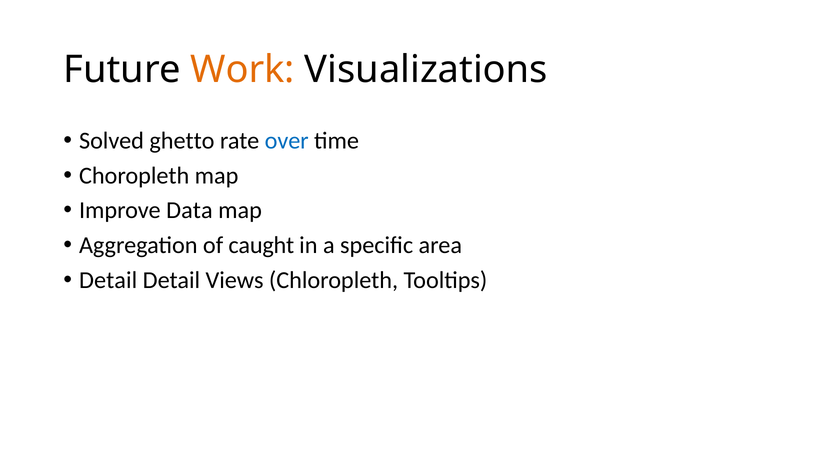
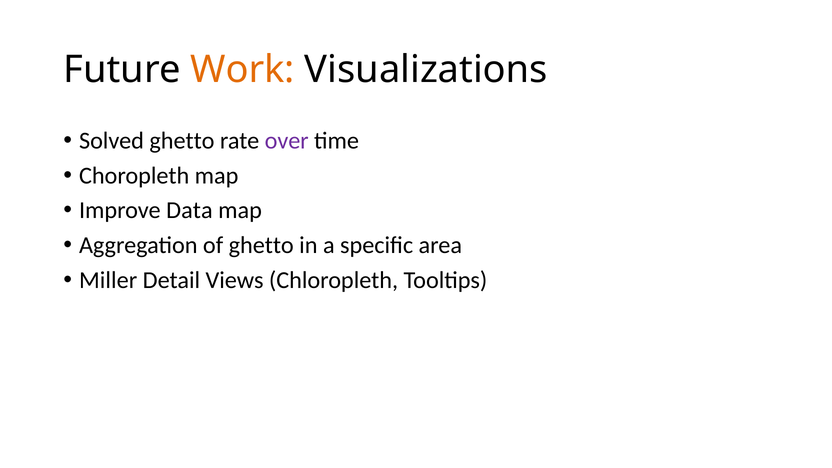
over colour: blue -> purple (287, 141)
of caught: caught -> ghetto (261, 245)
Detail: Detail -> Miller (108, 280)
